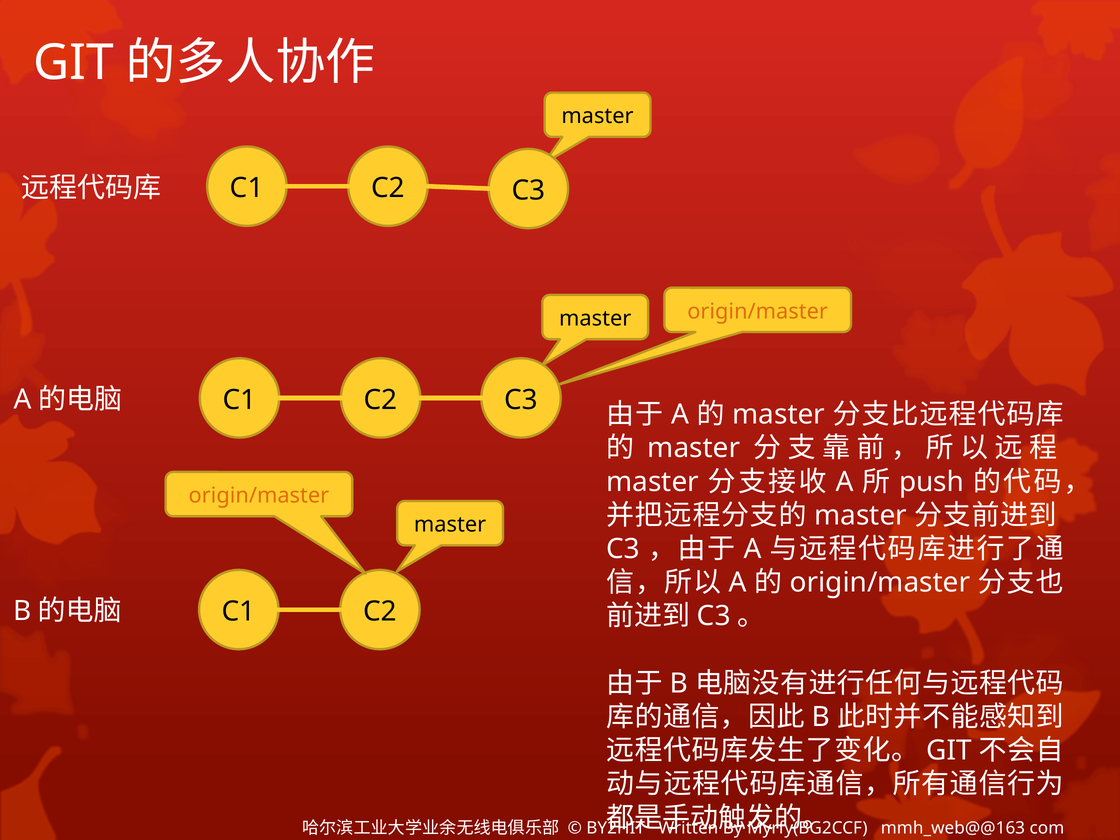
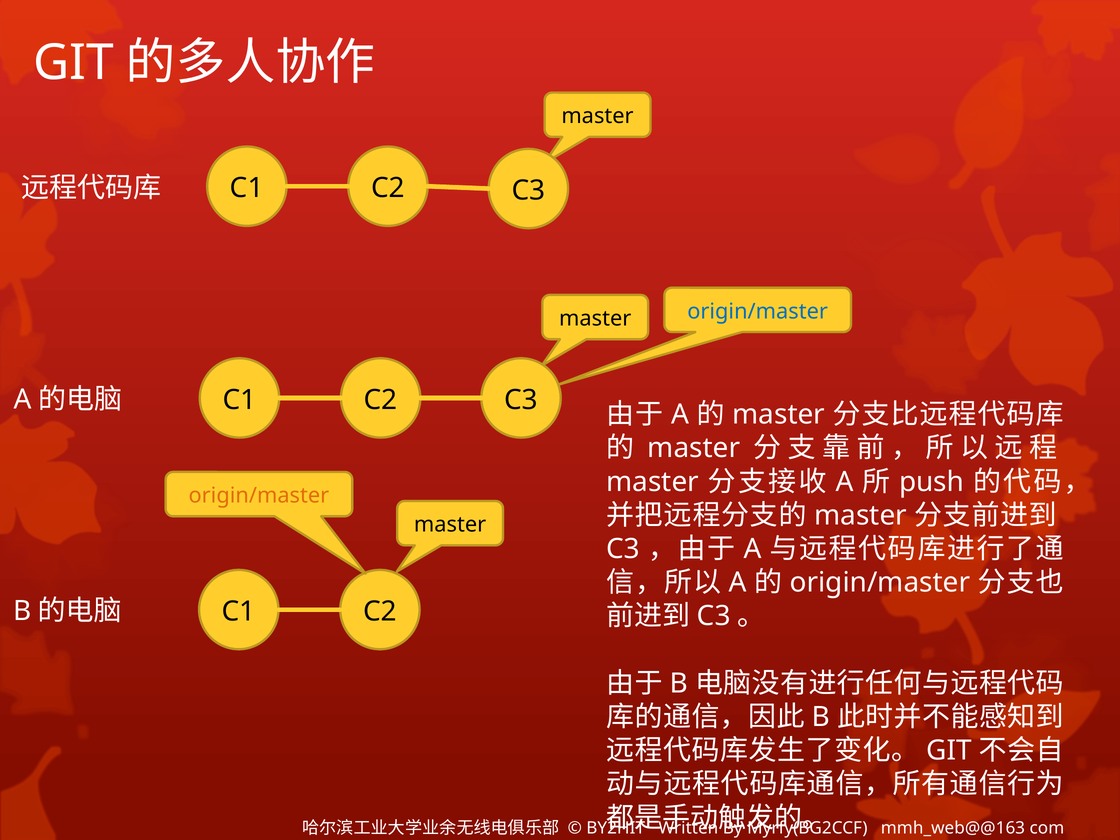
origin/master colour: orange -> blue (758, 311)
